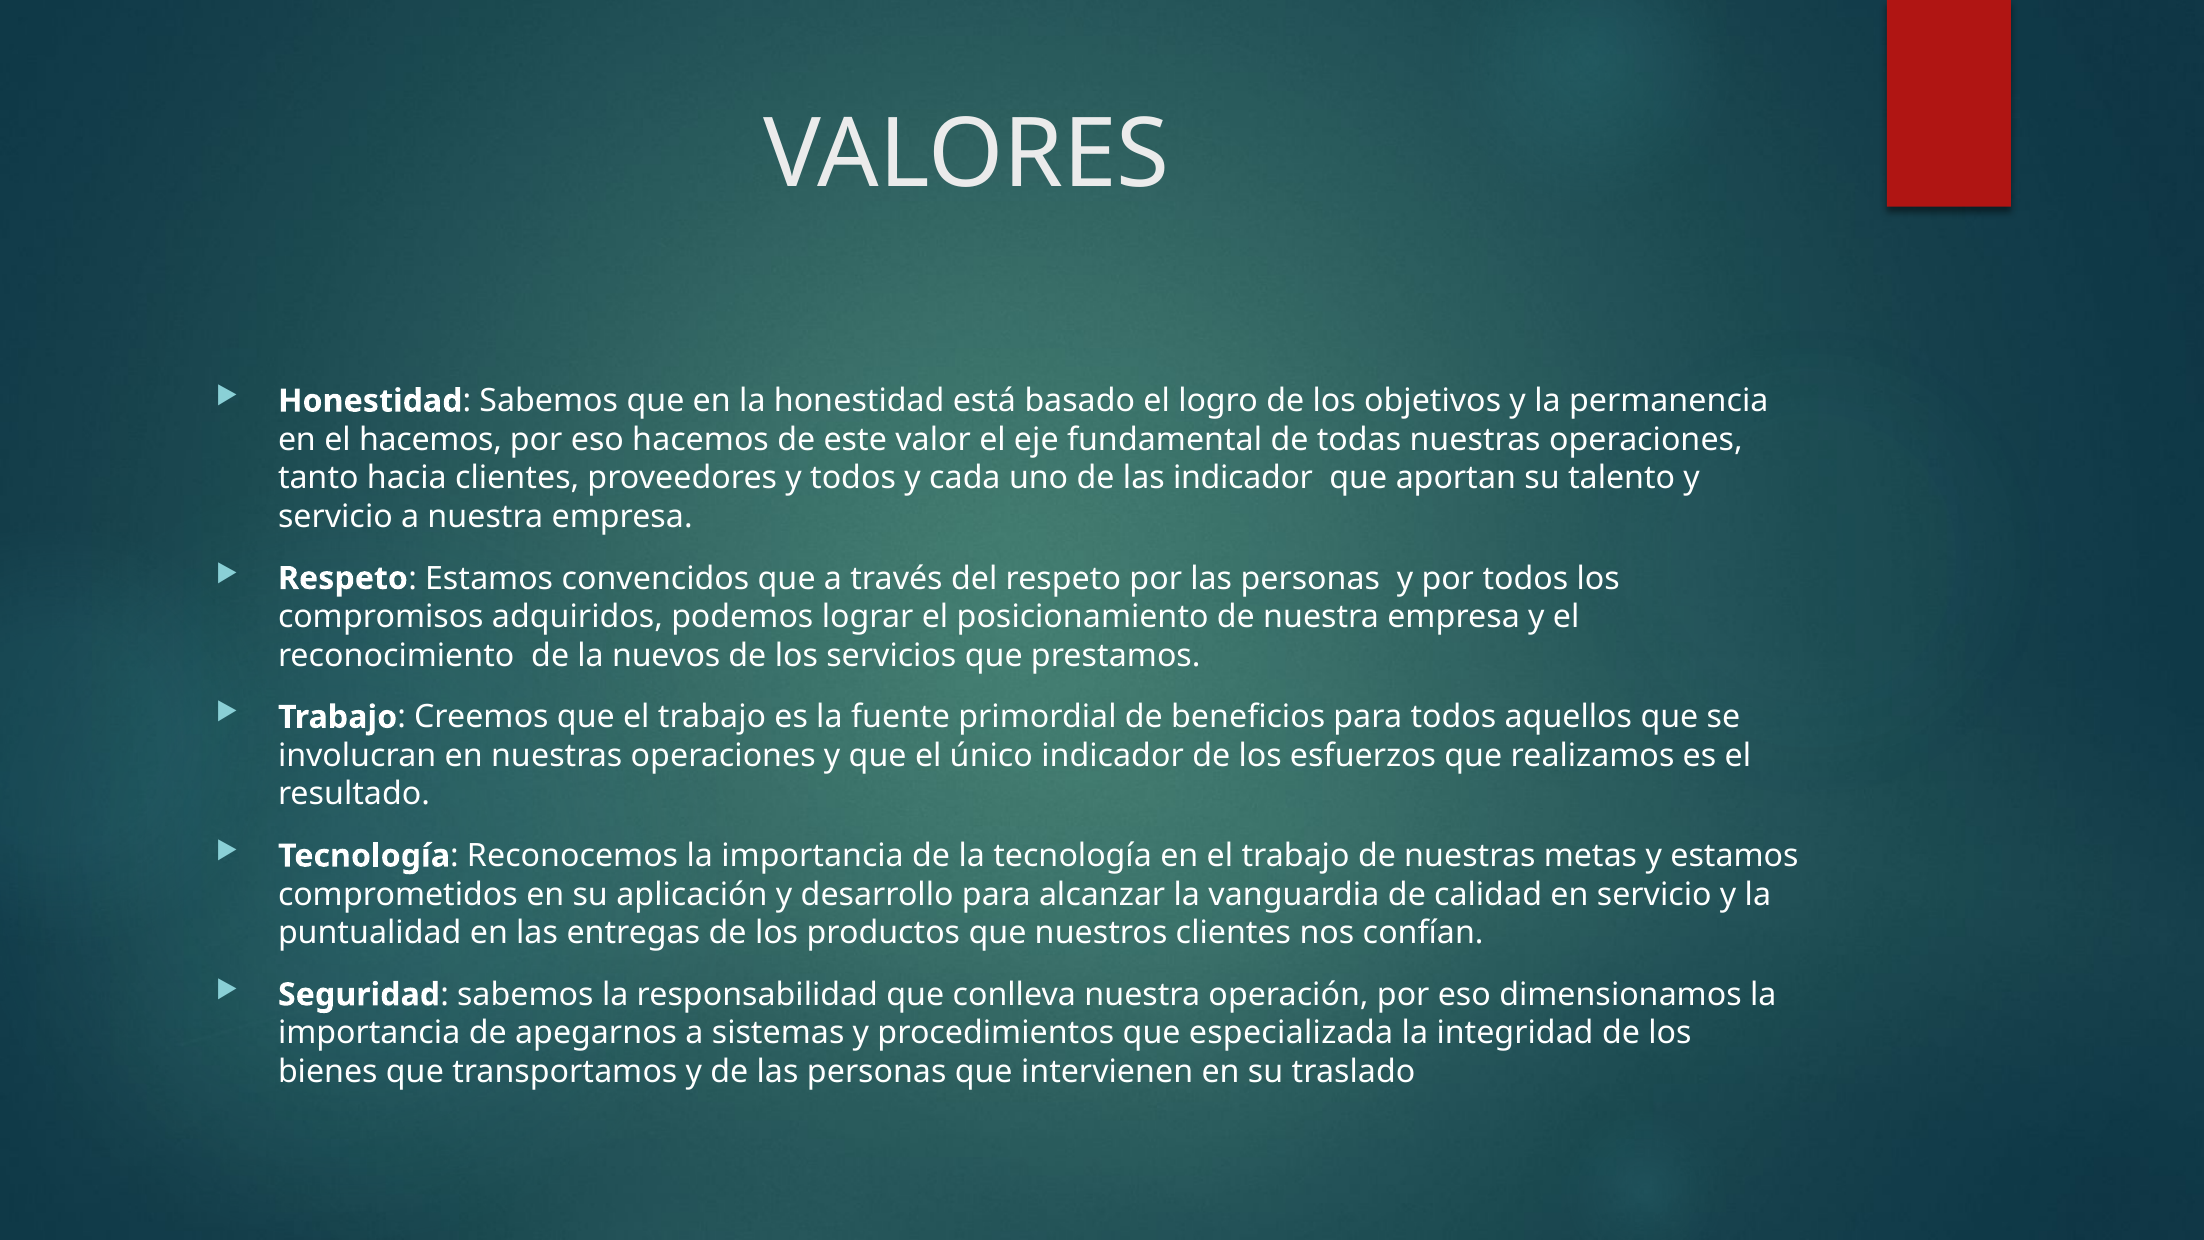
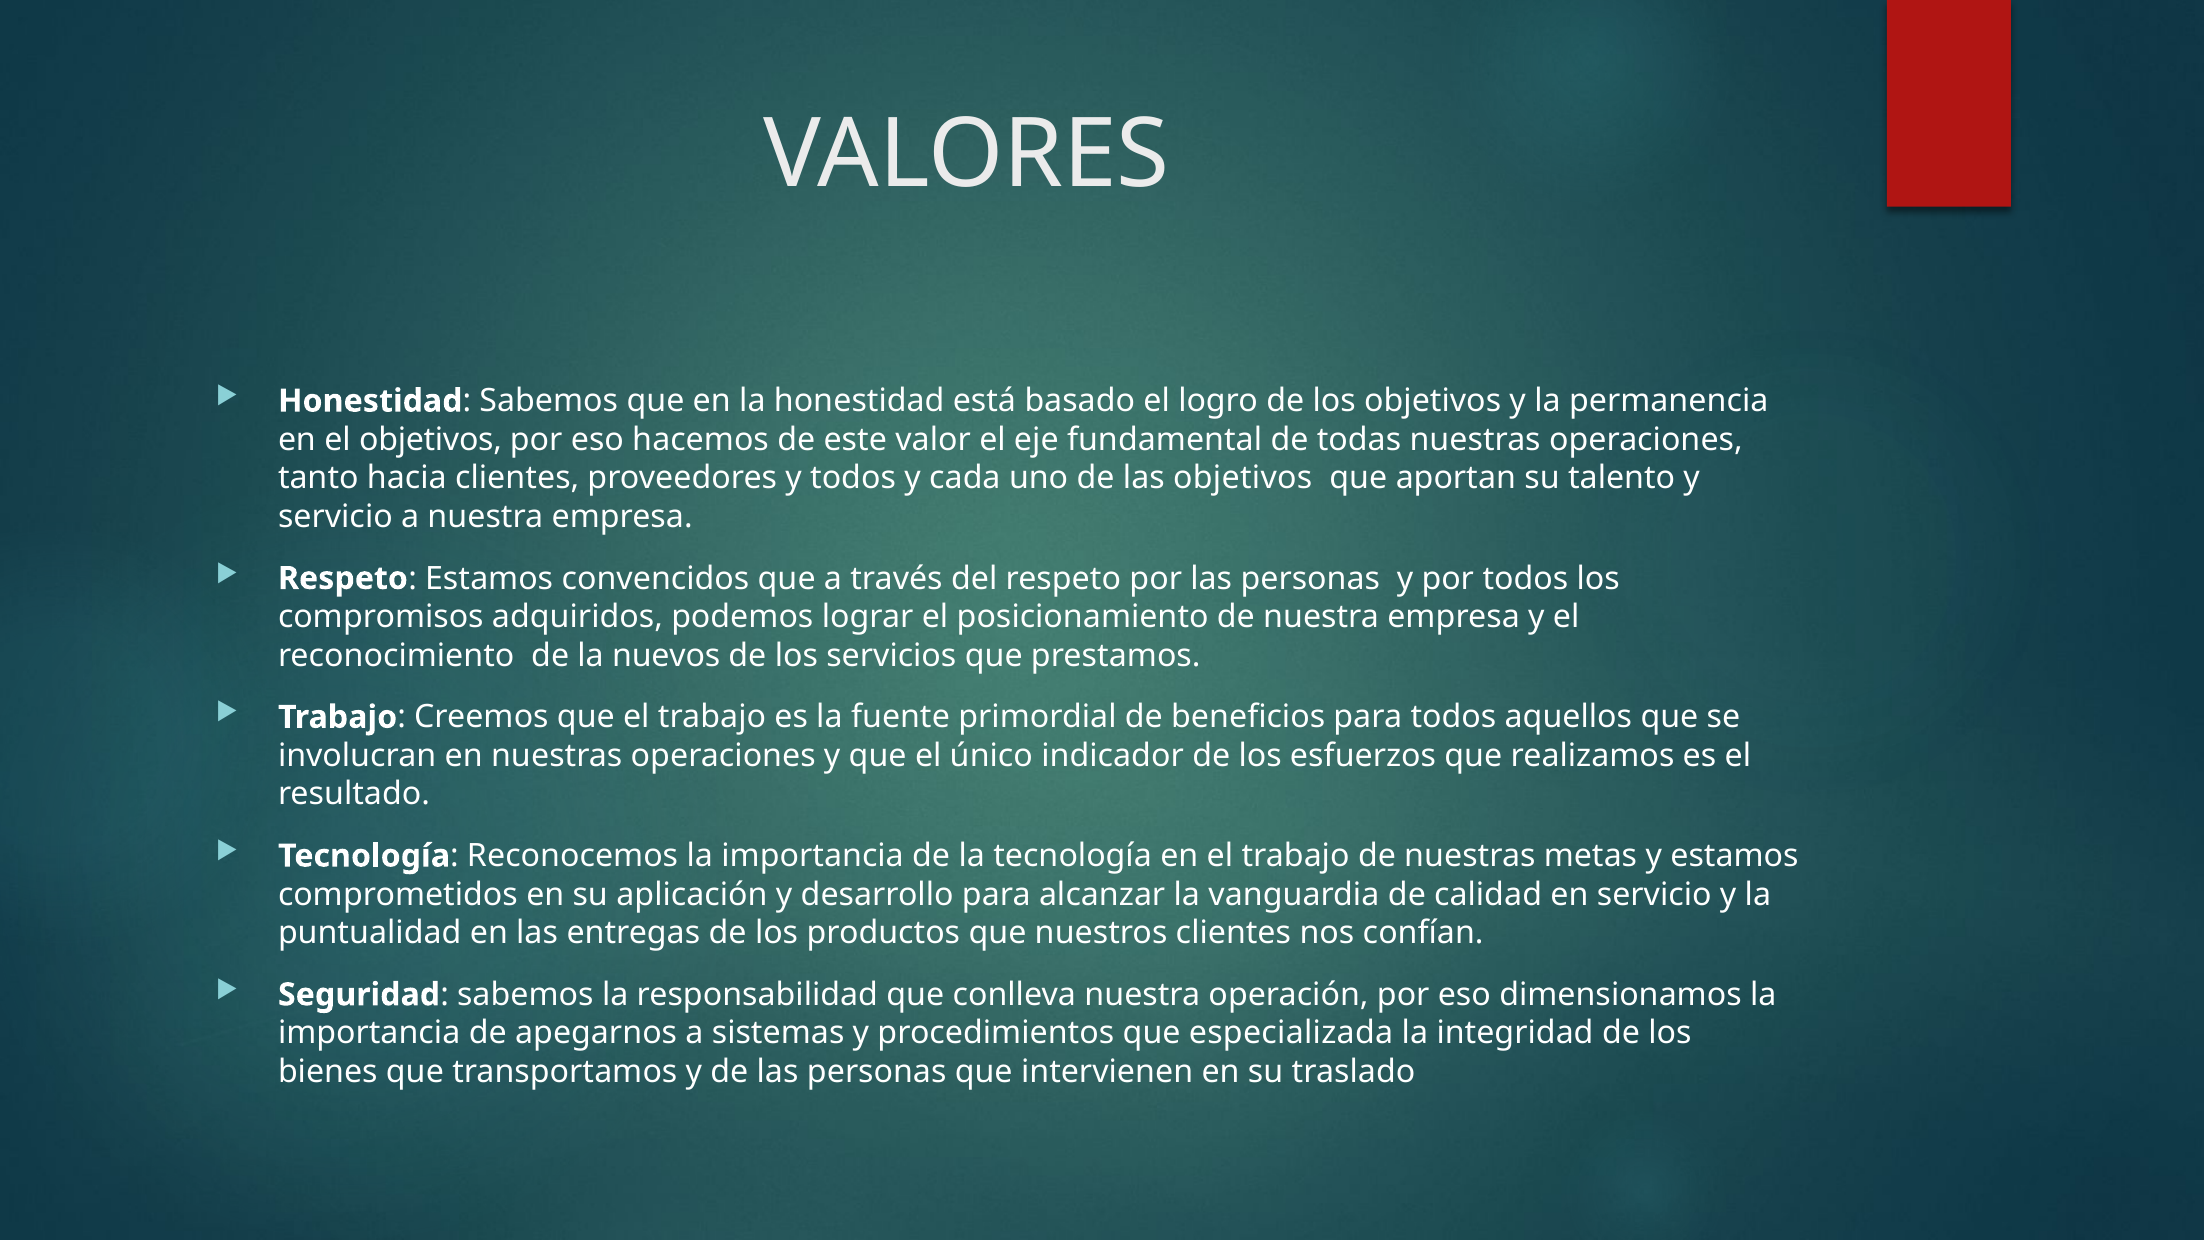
el hacemos: hacemos -> objetivos (431, 440)
las indicador: indicador -> objetivos (1243, 478)
